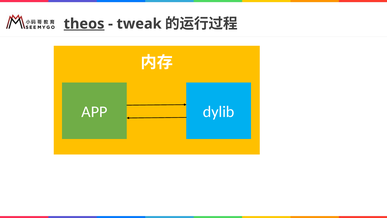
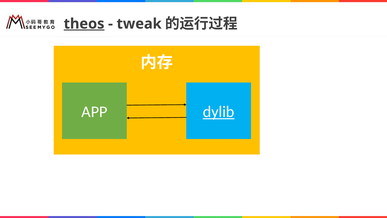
dylib underline: none -> present (219, 112)
